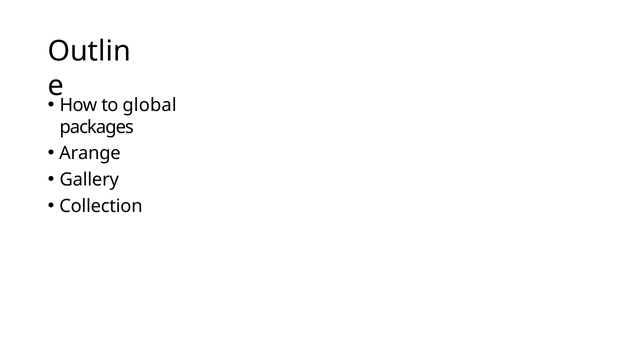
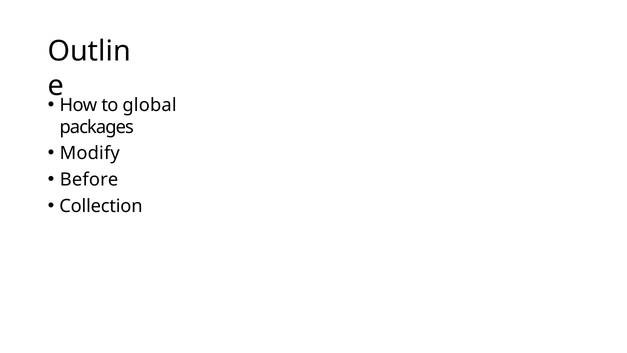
Arange: Arange -> Modify (90, 153)
Gallery: Gallery -> Before (89, 179)
